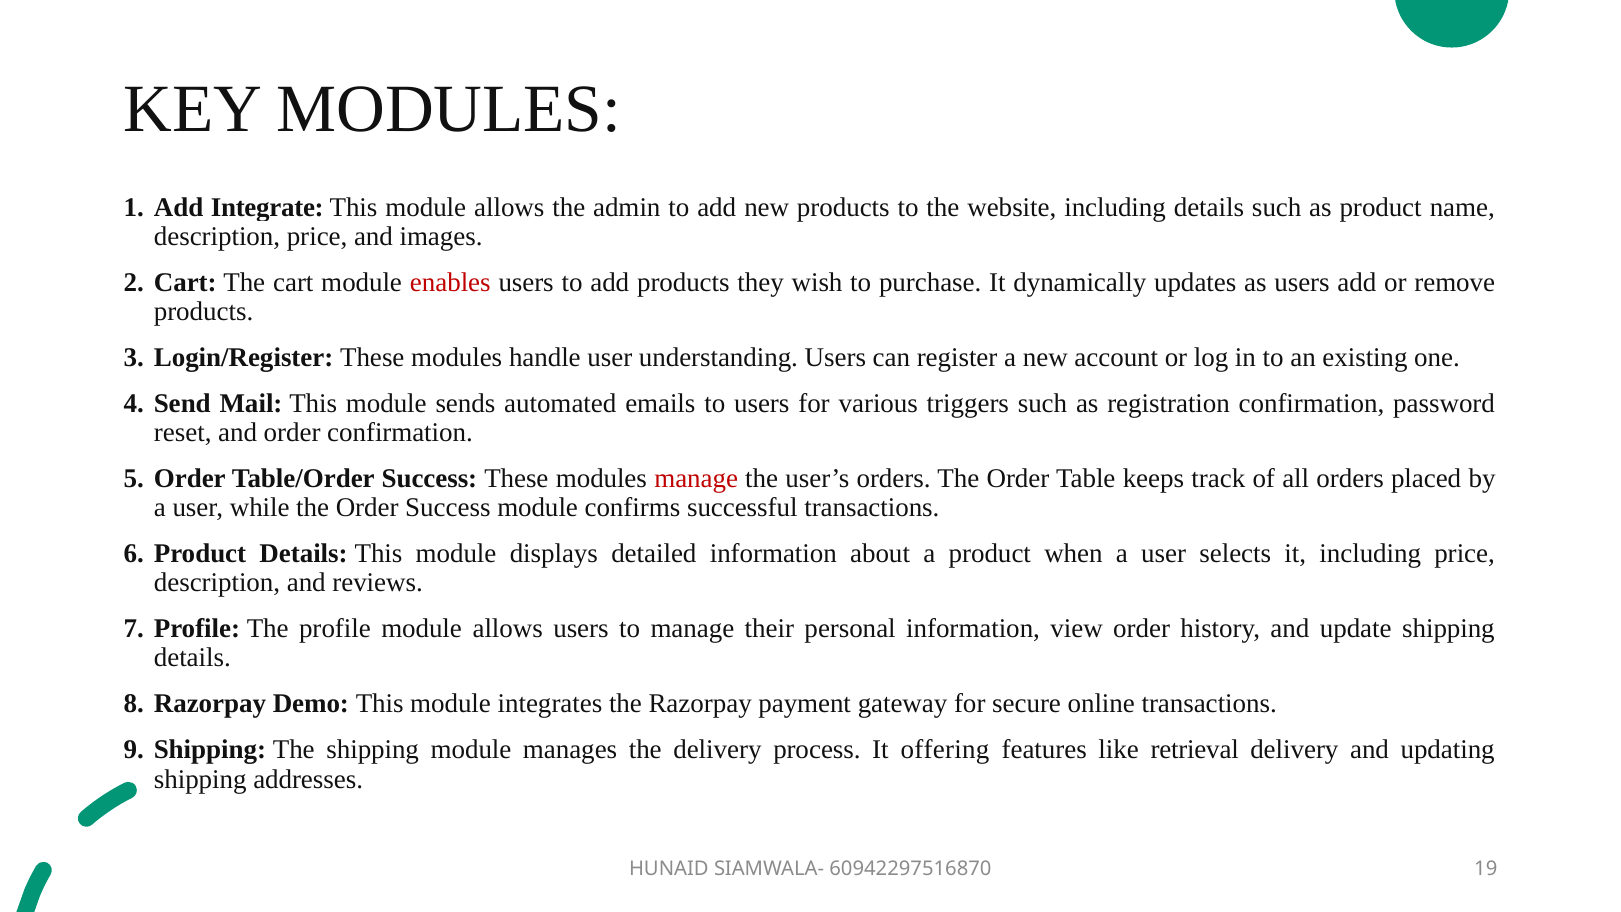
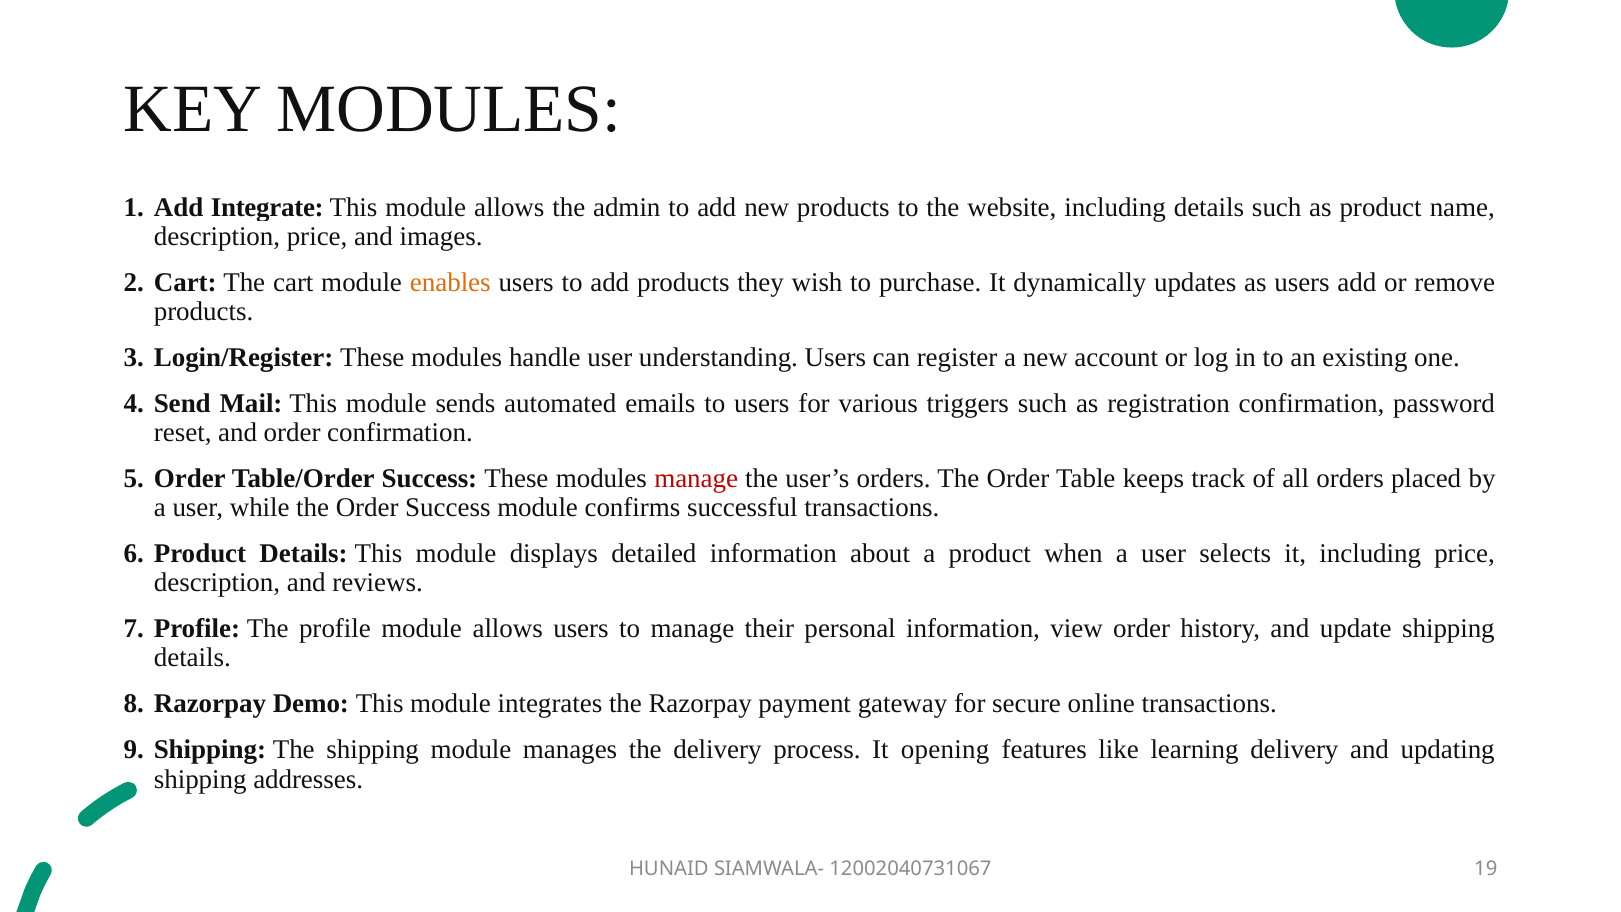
enables colour: red -> orange (450, 282)
offering: offering -> opening (945, 750)
retrieval: retrieval -> learning (1195, 750)
60942297516870: 60942297516870 -> 12002040731067 (910, 869)
